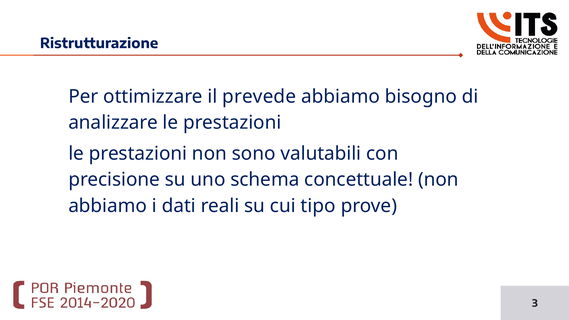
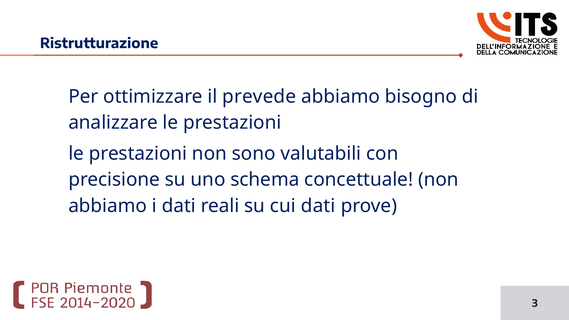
cui tipo: tipo -> dati (318, 206)
